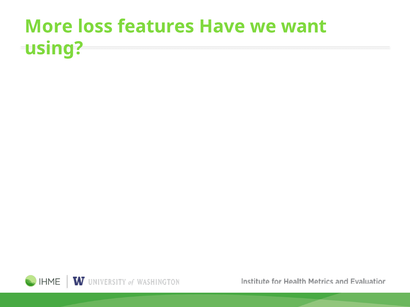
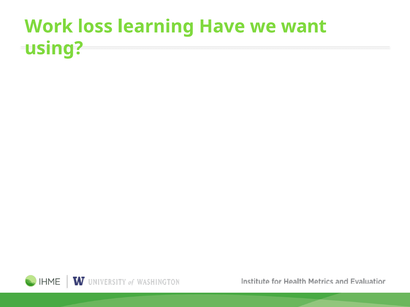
More: More -> Work (49, 26)
features: features -> learning (156, 26)
